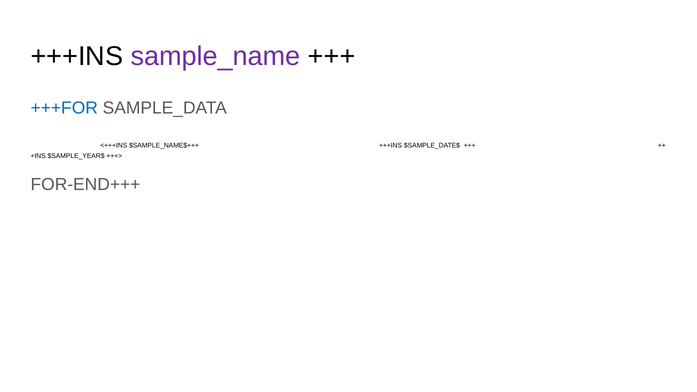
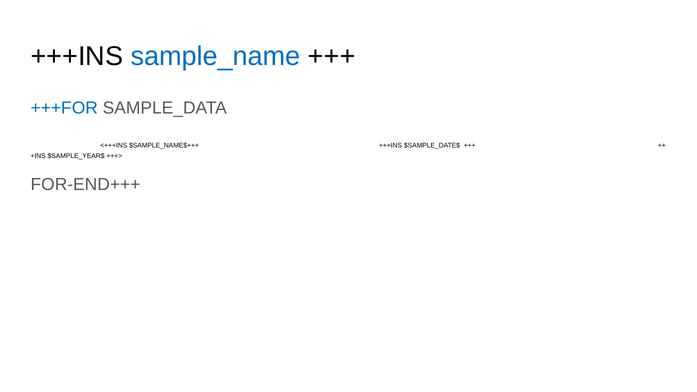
sample_name colour: purple -> blue (216, 56)
